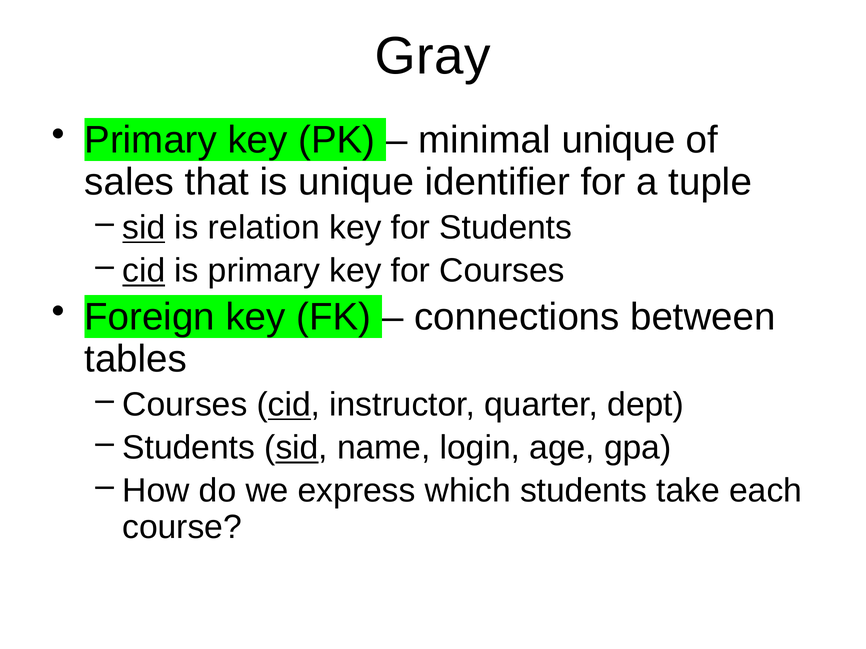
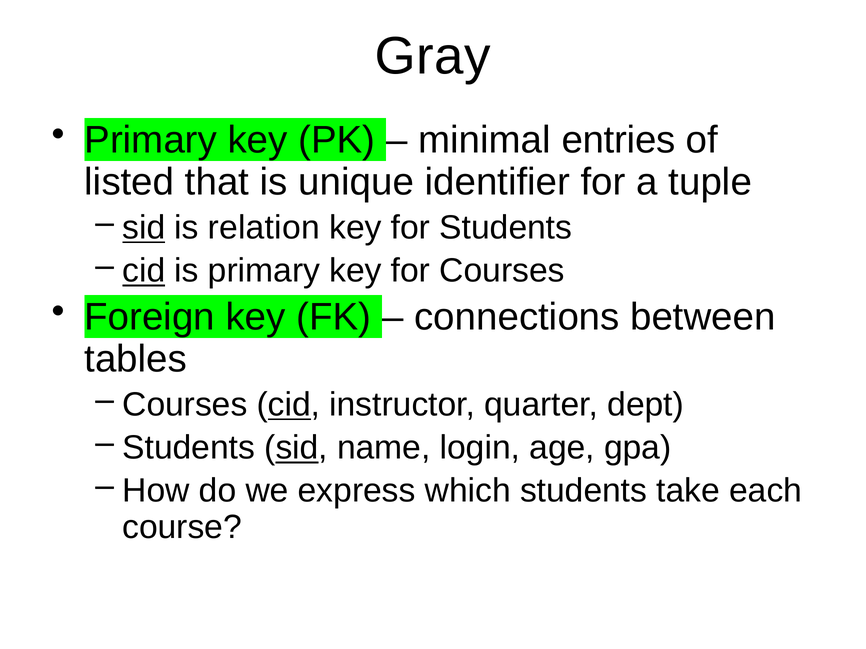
minimal unique: unique -> entries (618, 140)
sales: sales -> listed (129, 182)
